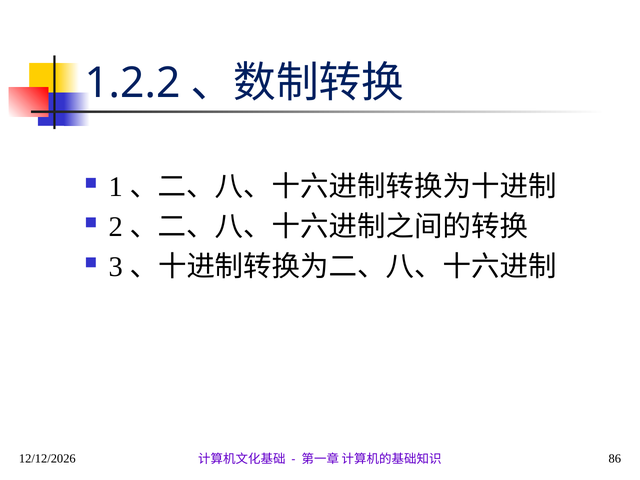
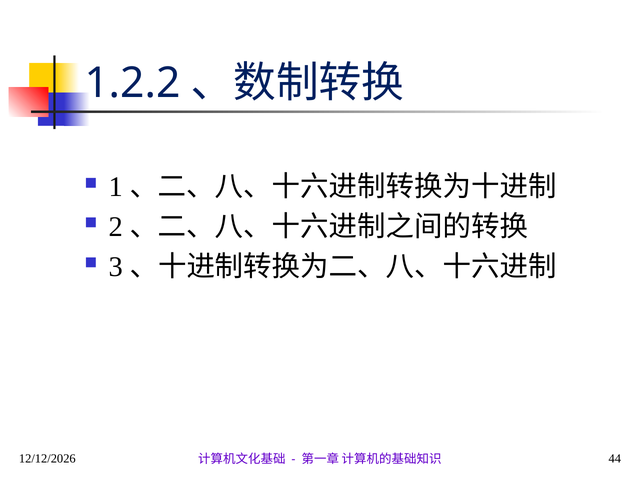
86: 86 -> 44 (615, 459)
